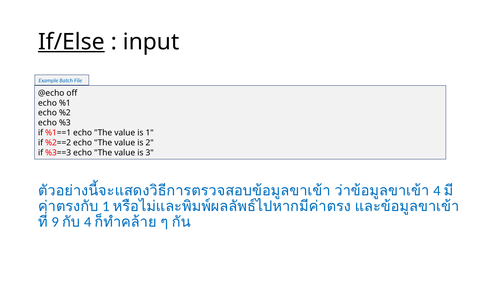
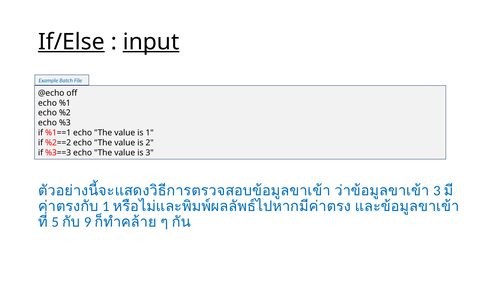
input underline: none -> present (151, 42)
4: 4 -> 3 (437, 191)
9: 9 -> 5 (55, 222)
4: 4 -> 9 (88, 222)
